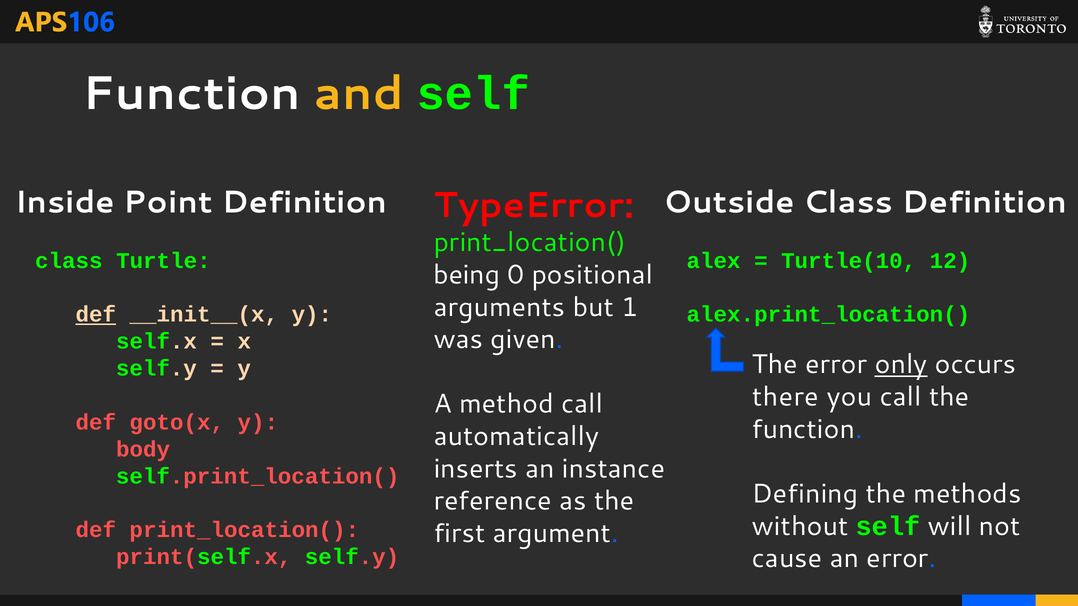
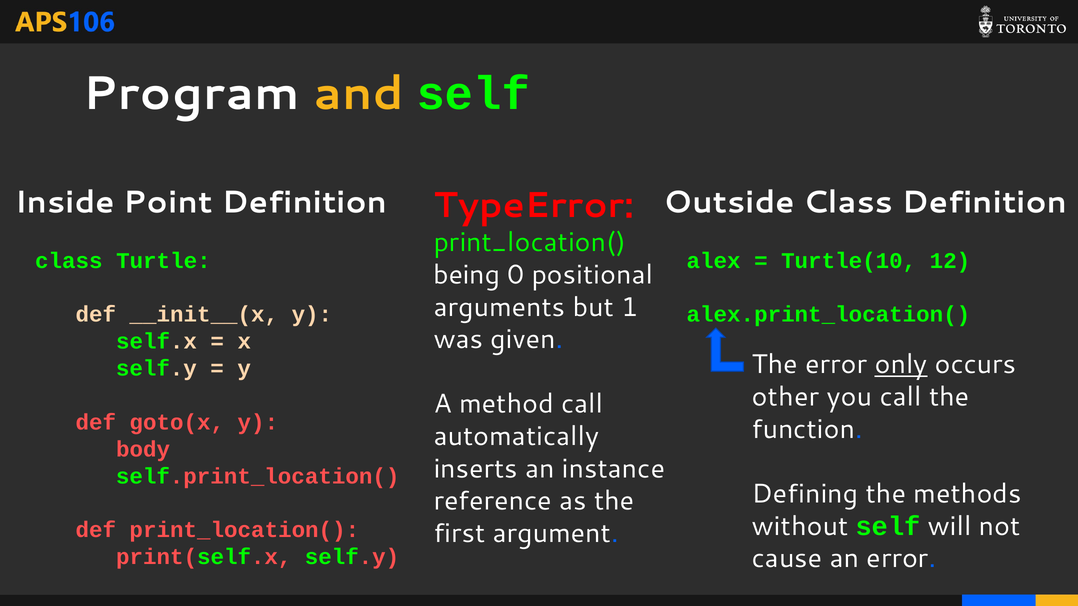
Function: Function -> Program (191, 94)
def underline: present -> none (96, 315)
there: there -> other (786, 397)
